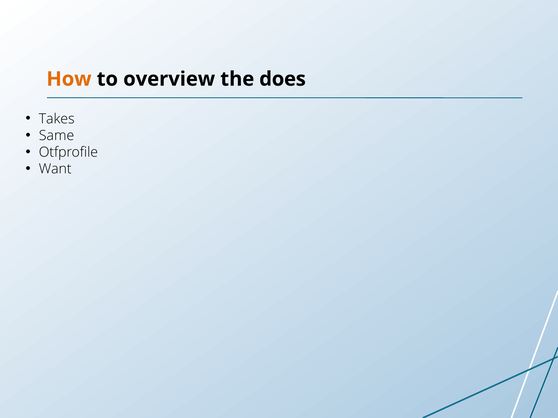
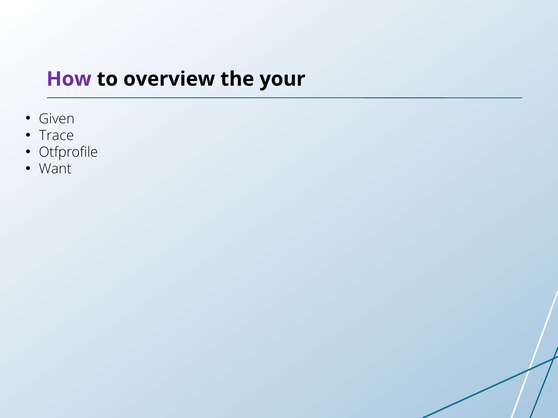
How colour: orange -> purple (69, 79)
does: does -> your (282, 79)
Takes: Takes -> Given (57, 119)
Same: Same -> Trace (57, 136)
